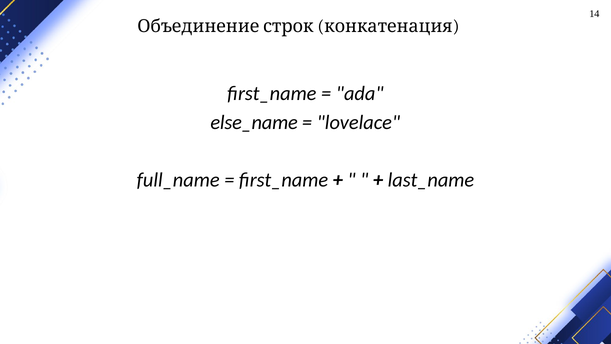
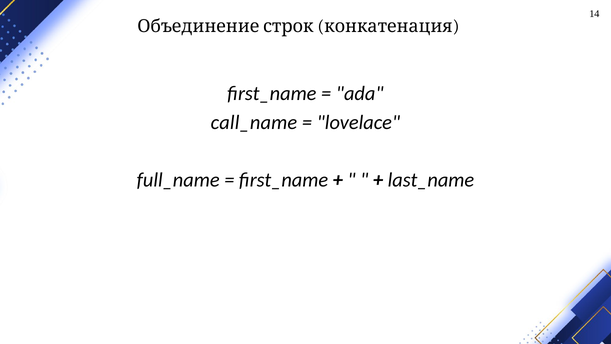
else_name: else_name -> call_name (254, 122)
